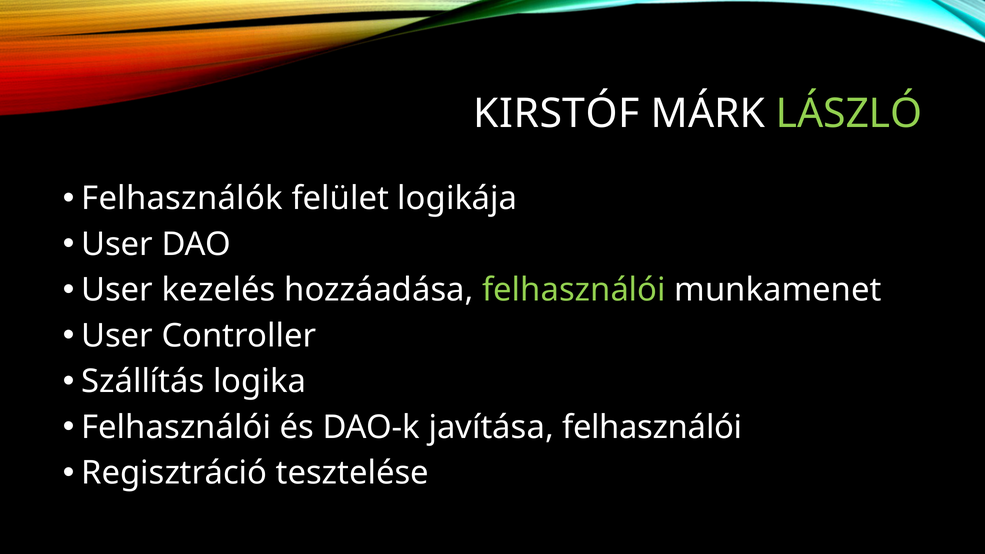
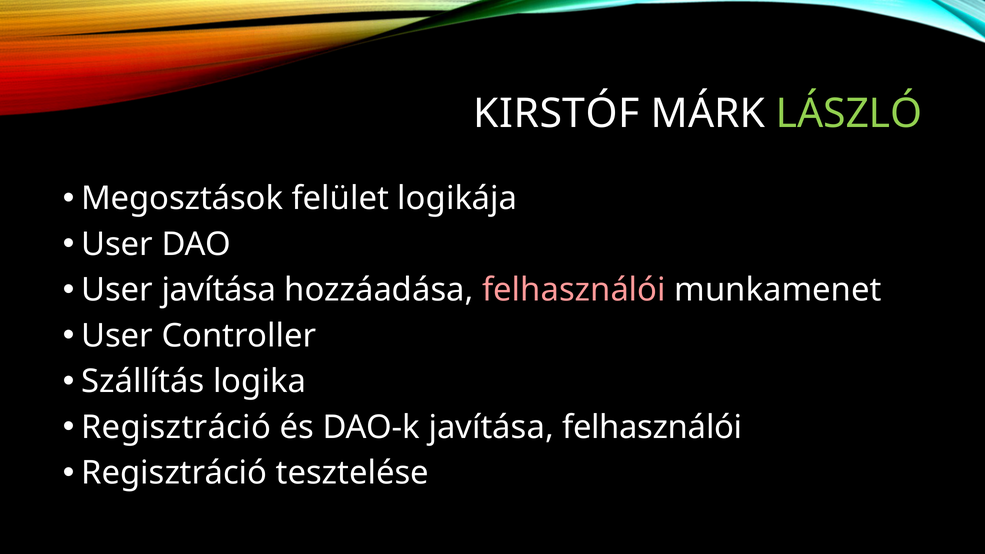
Felhasználók: Felhasználók -> Megosztások (182, 199)
User kezelés: kezelés -> javítása (219, 290)
felhasználói colour: light green -> pink (574, 290)
Felhasználói: Felhasználói -> Regisztráció (176, 427)
